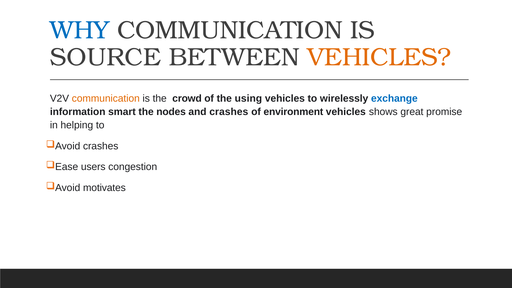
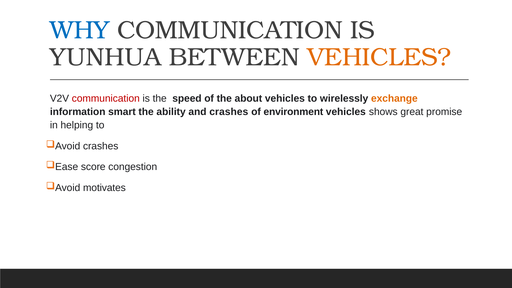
SOURCE: SOURCE -> YUNHUA (106, 57)
communication colour: orange -> red (106, 98)
crowd: crowd -> speed (187, 98)
using: using -> about (248, 98)
exchange colour: blue -> orange (394, 98)
nodes: nodes -> ability (171, 112)
users: users -> score (93, 167)
